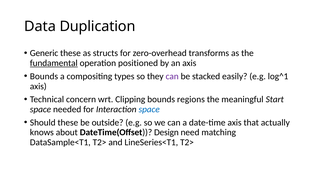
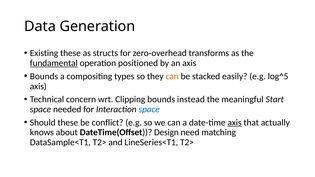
Duplication: Duplication -> Generation (97, 26)
Generic: Generic -> Existing (44, 53)
can colour: purple -> orange (172, 76)
log^1: log^1 -> log^5 (278, 76)
regions: regions -> instead (191, 100)
outside: outside -> conflict (108, 123)
axis underline: none -> present (235, 123)
